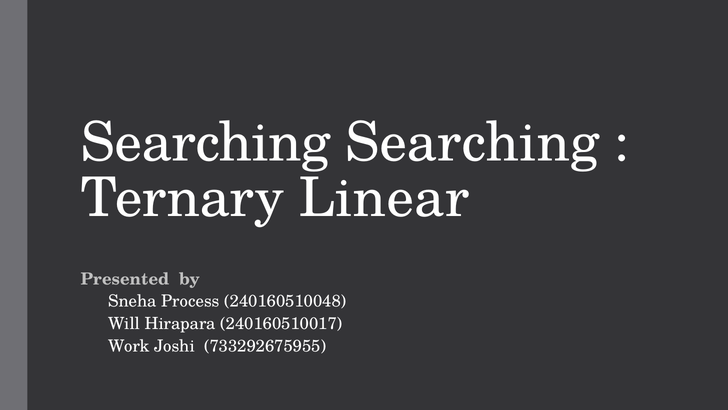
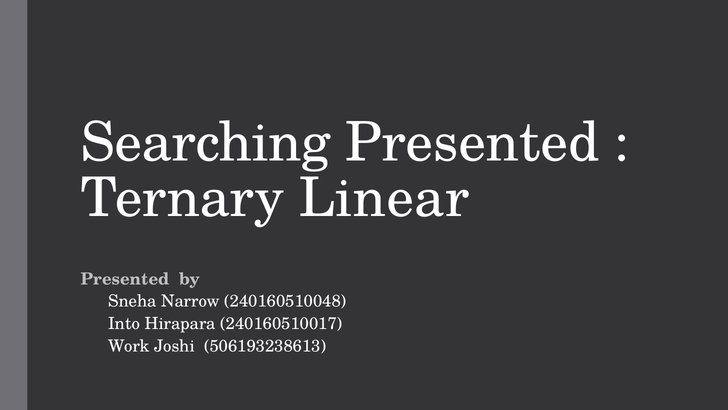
Searching Searching: Searching -> Presented (472, 142)
Process: Process -> Narrow (190, 301)
Will: Will -> Into (124, 323)
733292675955: 733292675955 -> 506193238613 (265, 346)
